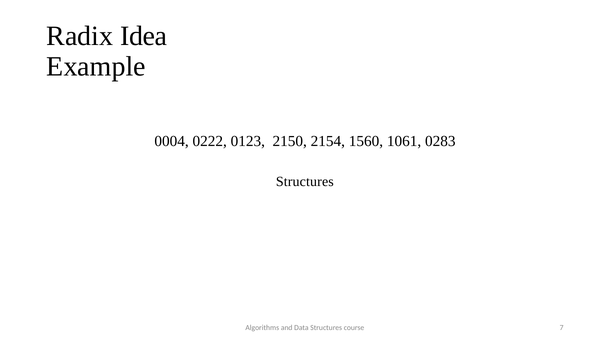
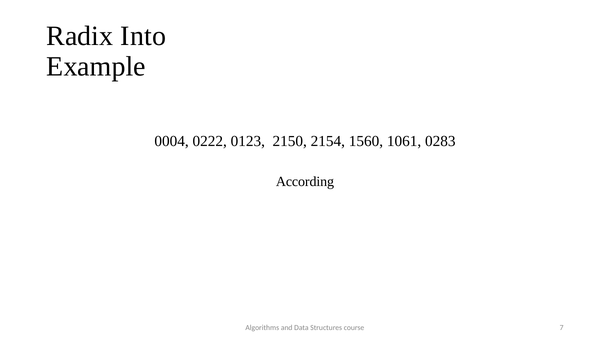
Idea: Idea -> Into (143, 36)
Structures: Structures -> According (305, 182)
